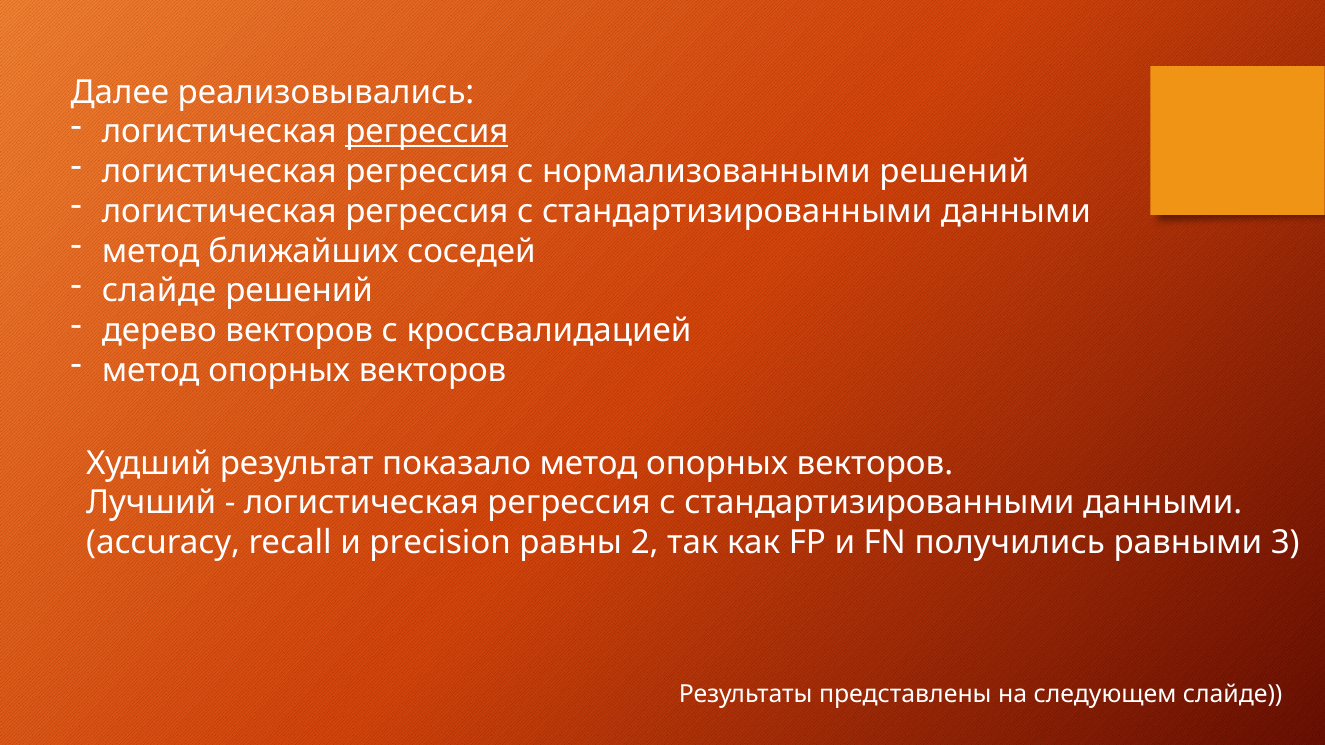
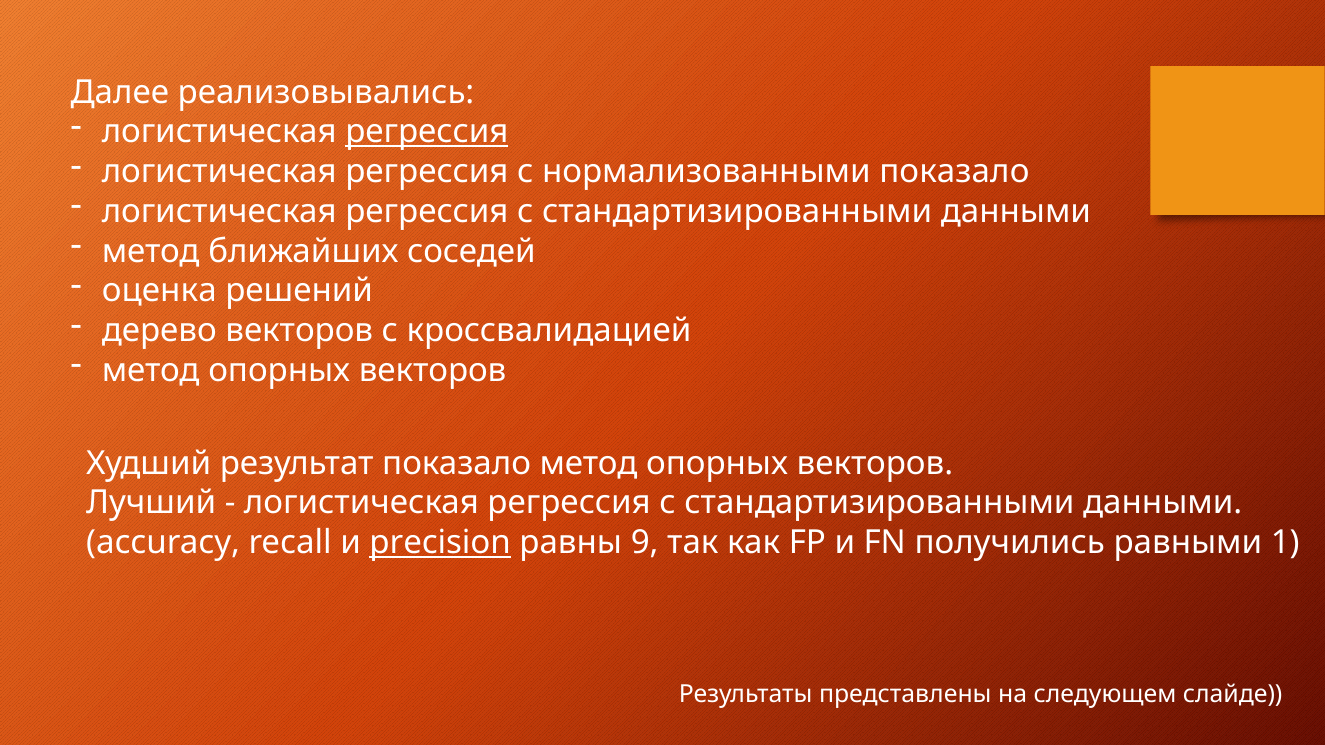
нормализованными решений: решений -> показало (954, 172)
слайде: слайде -> оценка (159, 291)
precision underline: none -> present (440, 543)
2: 2 -> 9 (645, 543)
3: 3 -> 1 (1285, 543)
